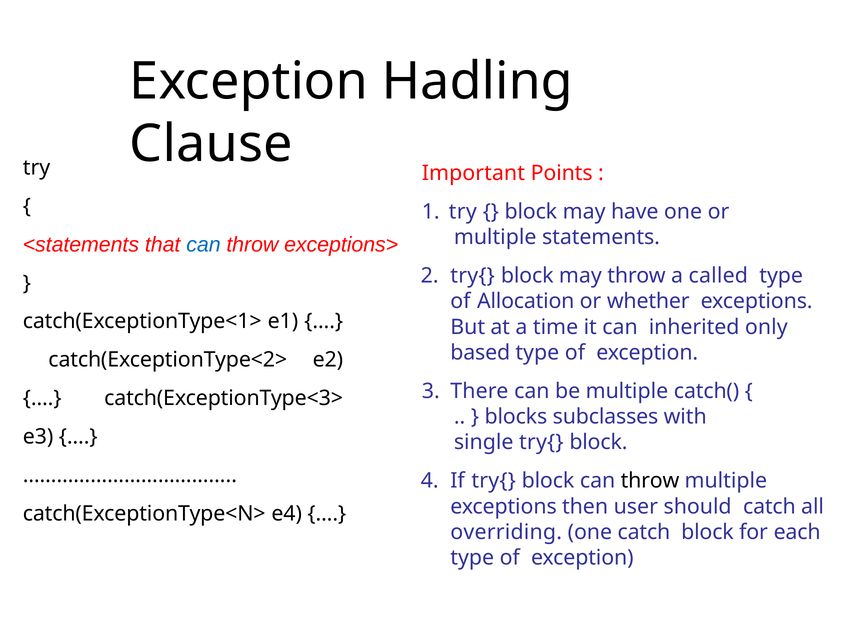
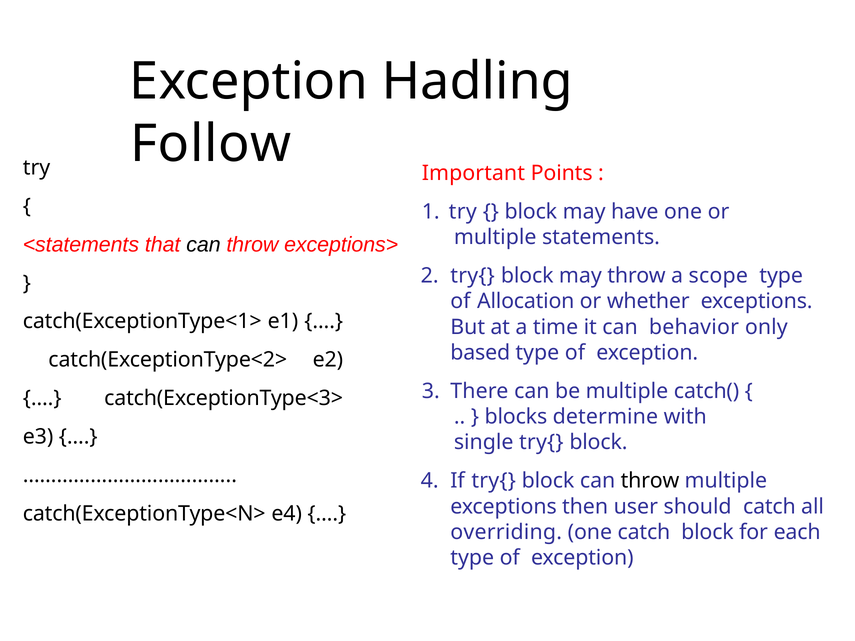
Clause: Clause -> Follow (211, 144)
can colour: blue -> black (203, 245)
called: called -> scope (718, 276)
inherited: inherited -> behavior (694, 327)
subclasses: subclasses -> determine (605, 417)
